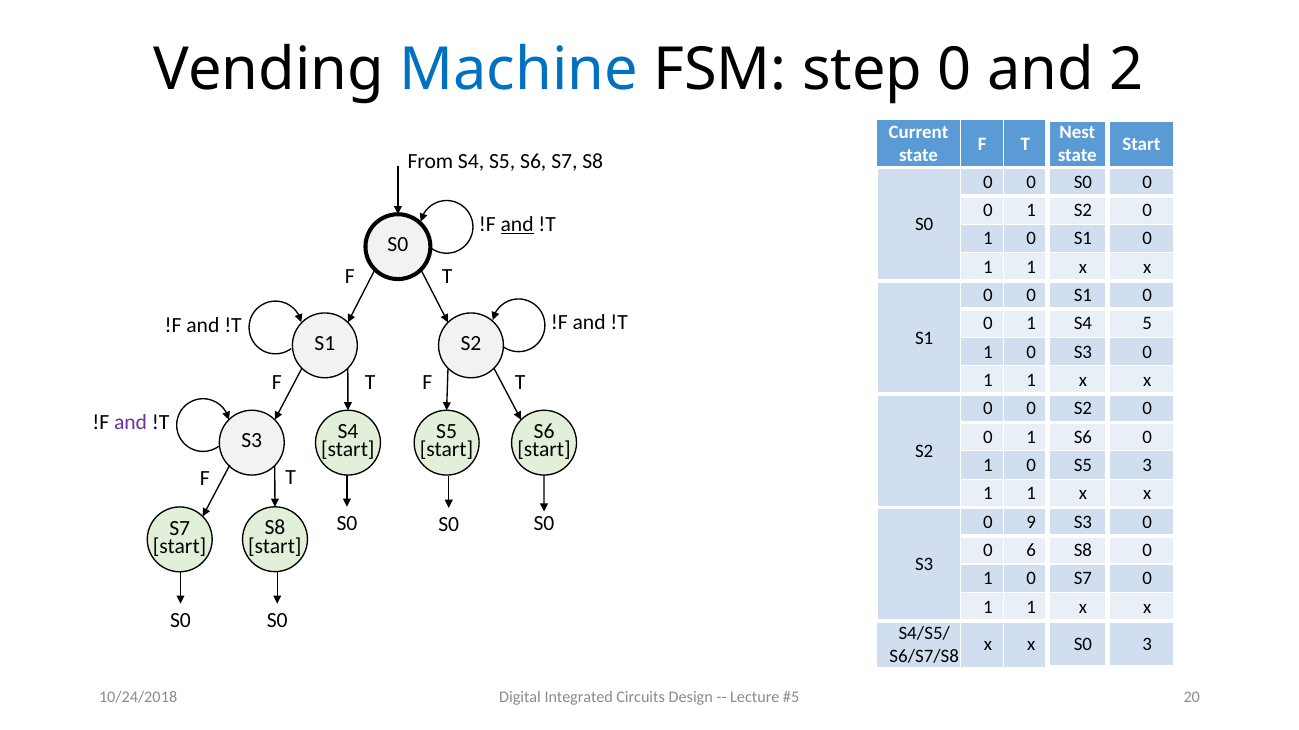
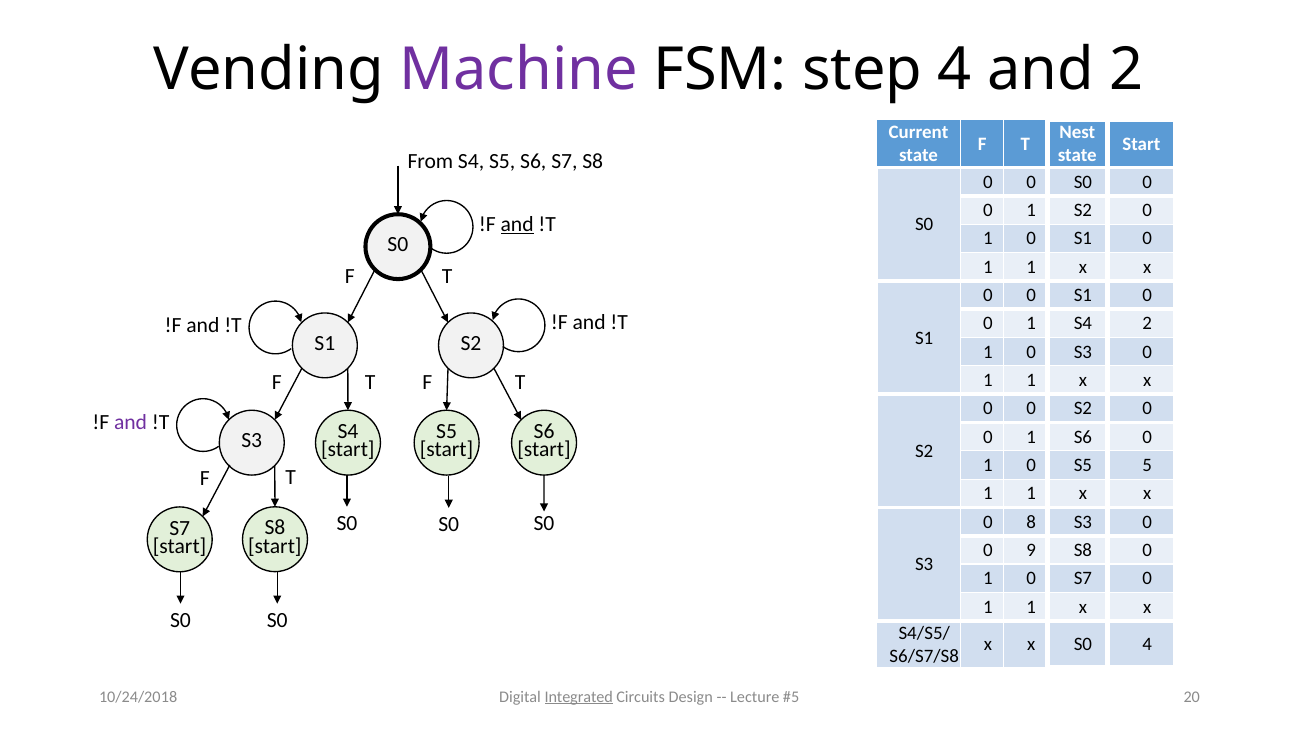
Machine colour: blue -> purple (519, 70)
step 0: 0 -> 4 (955, 70)
S4 5: 5 -> 2 (1147, 324)
S5 3: 3 -> 5 (1147, 466)
9: 9 -> 8 (1031, 522)
6: 6 -> 9 (1031, 551)
S0 3: 3 -> 4 (1147, 645)
Integrated underline: none -> present (579, 698)
